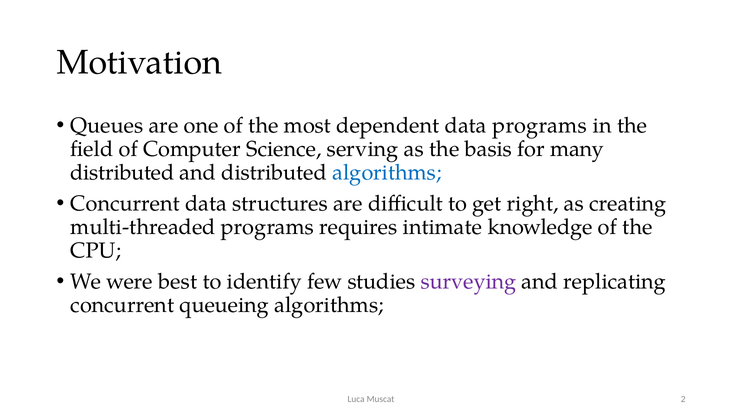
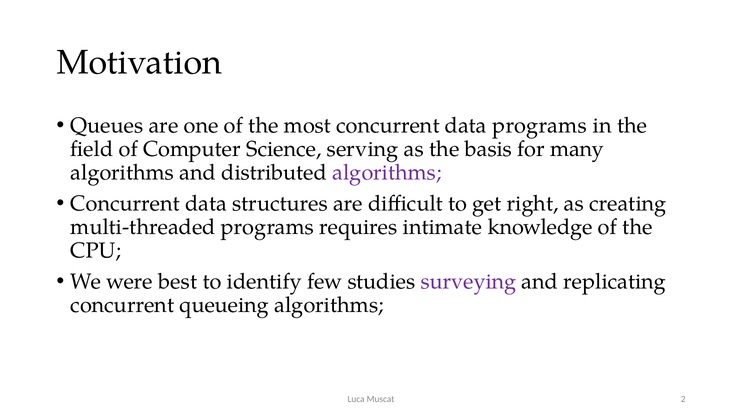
most dependent: dependent -> concurrent (388, 125)
distributed: distributed -> algorithms (122, 172)
algorithms colour: blue -> purple (387, 172)
